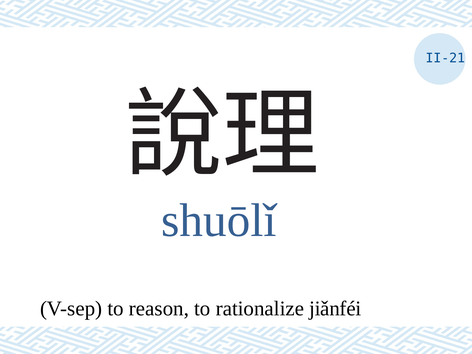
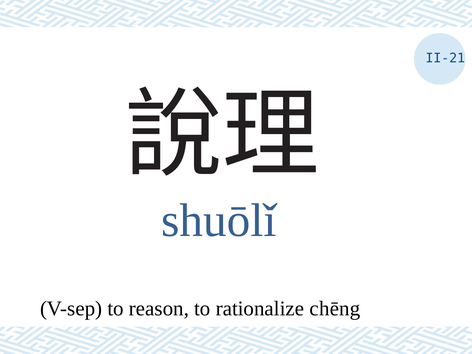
jiǎnféi: jiǎnféi -> chēng (335, 309)
